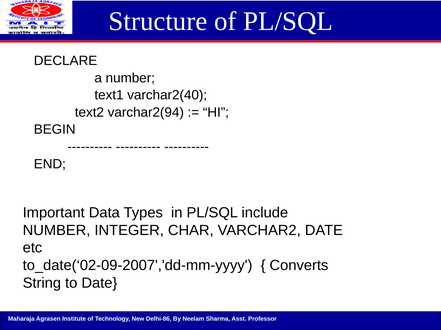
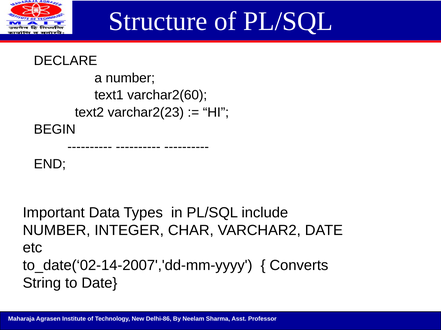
varchar2(40: varchar2(40 -> varchar2(60 (167, 95)
varchar2(94: varchar2(94 -> varchar2(23 (146, 113)
to_date(‘02-09-2007','dd-mm-yyyy: to_date(‘02-09-2007','dd-mm-yyyy -> to_date(‘02-14-2007','dd-mm-yyyy (138, 266)
